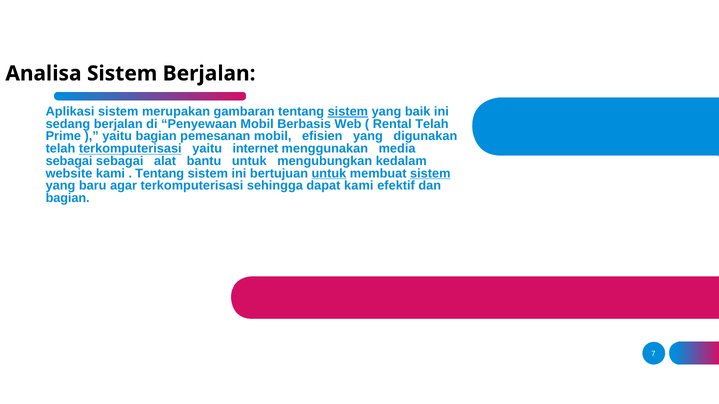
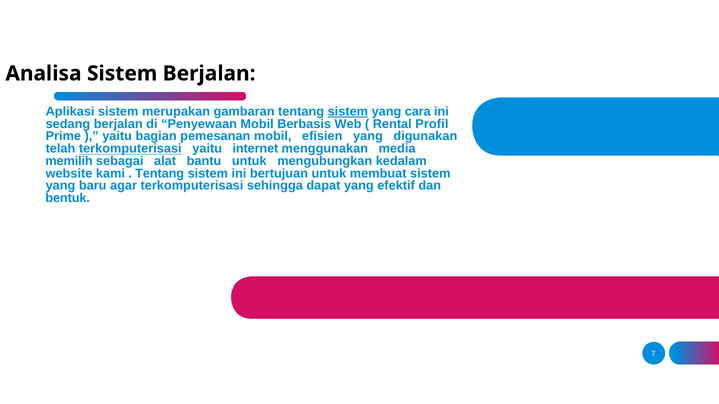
baik: baik -> cara (418, 112)
Rental Telah: Telah -> Profil (432, 124)
sebagai: sebagai -> memilih (69, 161)
untuk underline: present -> none (329, 174)
sistem underline: present -> none (430, 174)
dapat kami: kami -> yang (359, 186)
bagian: bagian -> bentuk (68, 198)
